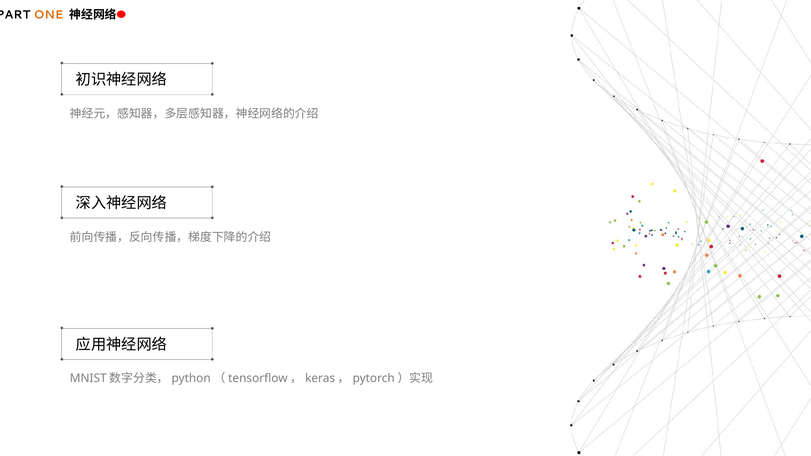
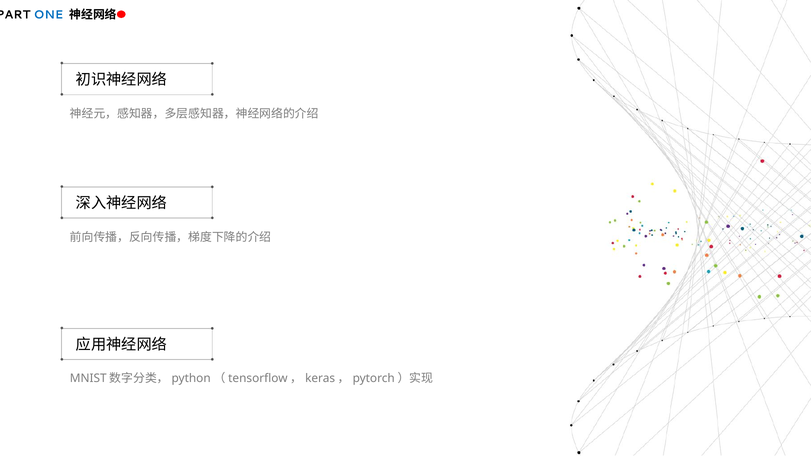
ONE colour: orange -> blue (49, 15)
